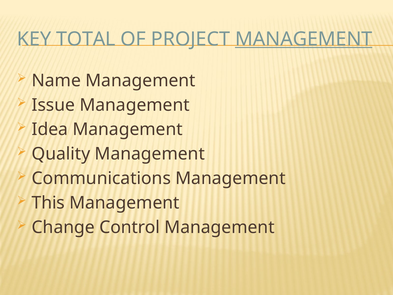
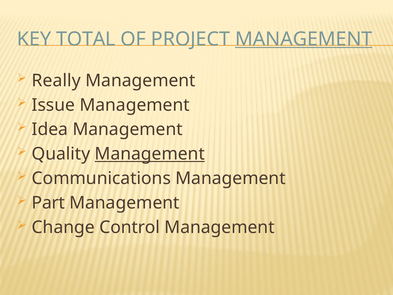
Name: Name -> Really (56, 80)
Management underline: none -> present (150, 154)
This: This -> Part (48, 203)
